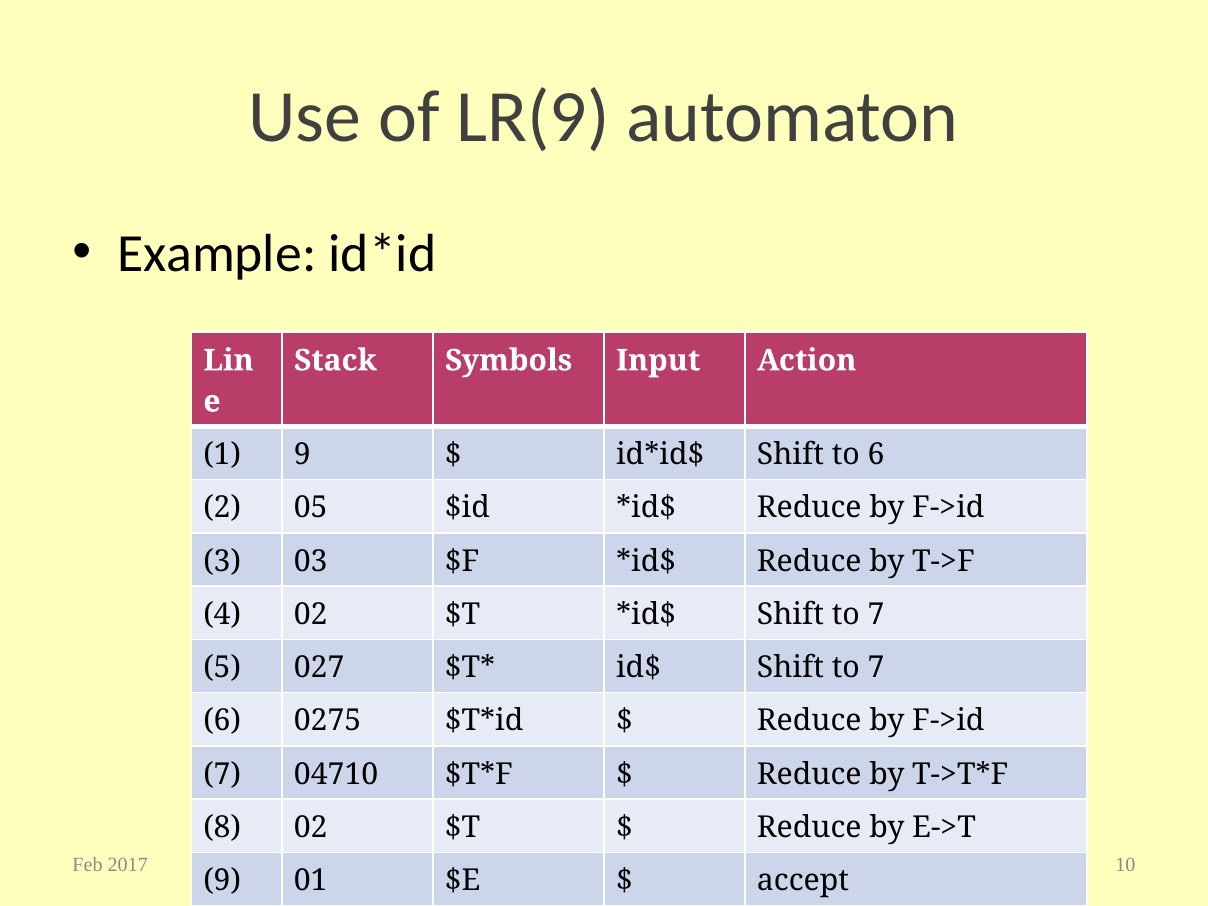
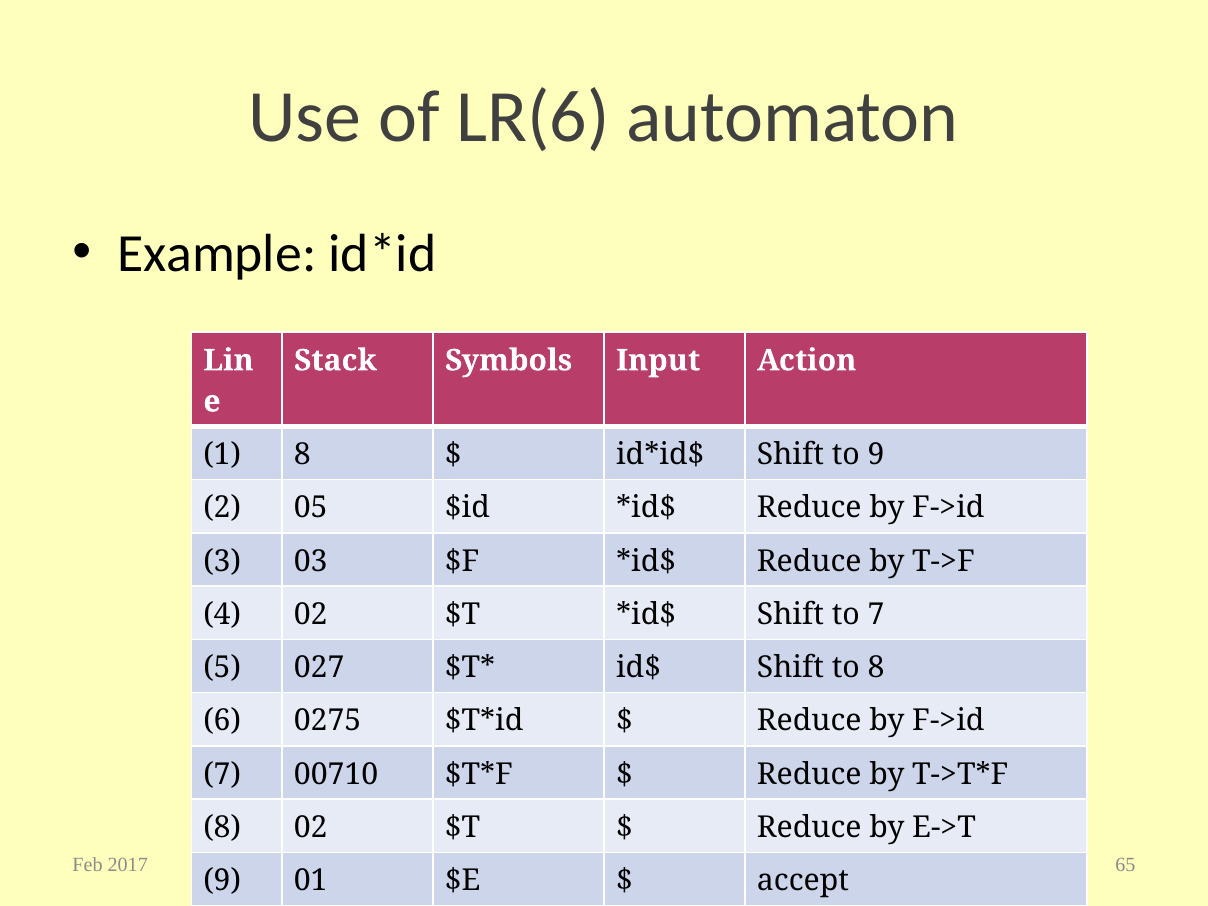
LR(9: LR(9 -> LR(6 (533, 117)
1 9: 9 -> 8 (302, 455)
to 6: 6 -> 9 (876, 455)
id$ Shift to 7: 7 -> 8 (876, 668)
04710: 04710 -> 00710 (336, 774)
10: 10 -> 65 (1125, 865)
